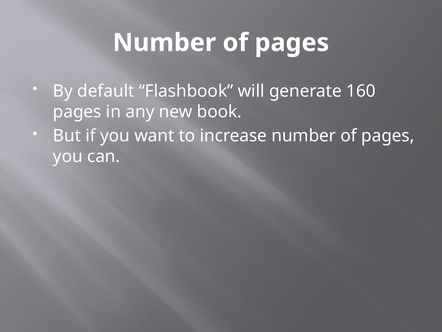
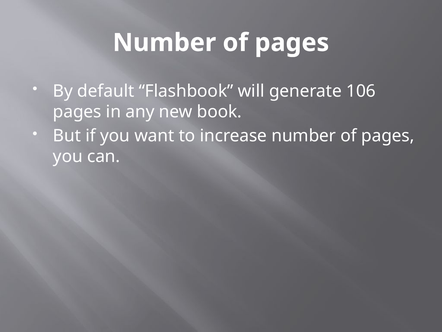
160: 160 -> 106 (361, 91)
